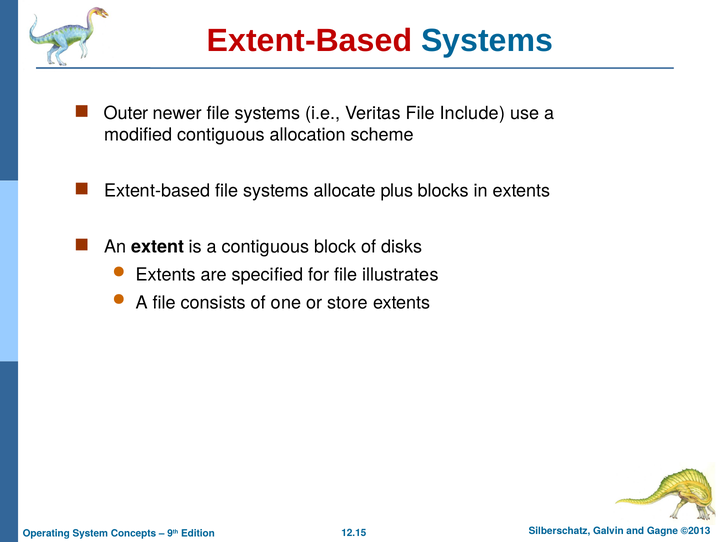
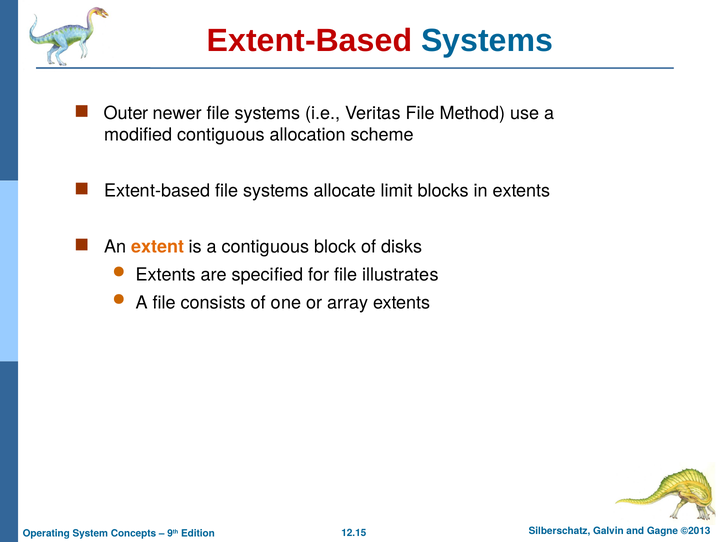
Include: Include -> Method (472, 113)
plus: plus -> limit (397, 191)
extent colour: black -> orange (158, 247)
store: store -> array (348, 303)
